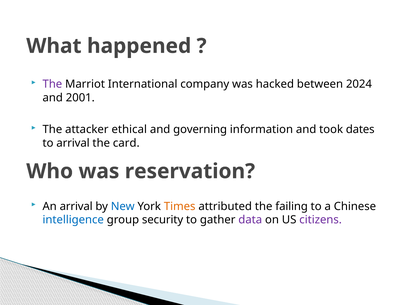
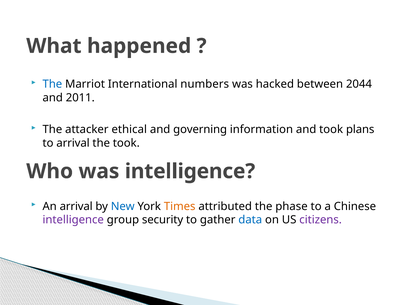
The colour: purple -> blue (52, 84)
company: company -> numbers (205, 84)
2024: 2024 -> 2044 (359, 84)
2001: 2001 -> 2011 (80, 98)
dates: dates -> plans (360, 130)
the card: card -> took (126, 143)
was reservation: reservation -> intelligence (190, 171)
failing: failing -> phase (292, 206)
intelligence colour: blue -> purple (73, 220)
data colour: purple -> blue (250, 220)
